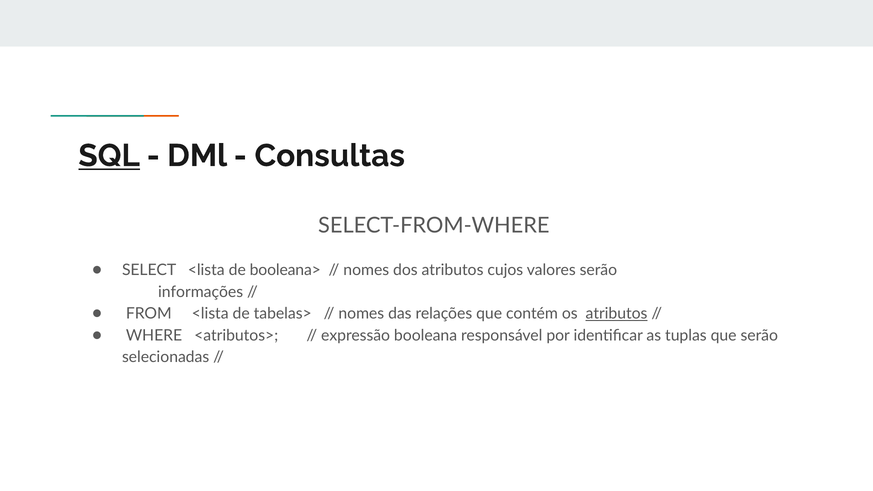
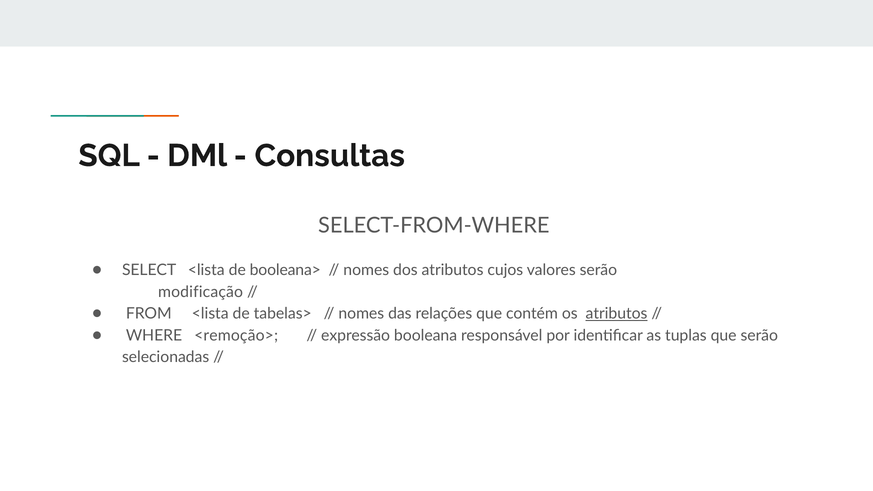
SQL underline: present -> none (109, 156)
informações: informações -> modificação (201, 292)
<atributos>: <atributos> -> <remoção> (236, 335)
